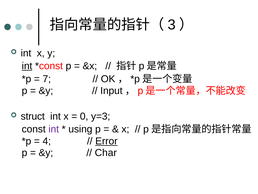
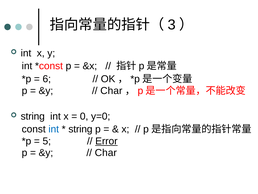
int underline: present -> none (27, 66)
7: 7 -> 6 (47, 79)
Input: Input -> Char (111, 91)
struct: struct -> string (33, 116)
y=3: y=3 -> y=0 (101, 116)
int colour: purple -> blue (54, 129)
using: using -> string (80, 129)
4: 4 -> 5 (47, 141)
